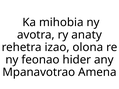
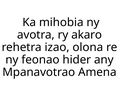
anaty: anaty -> akaro (87, 35)
